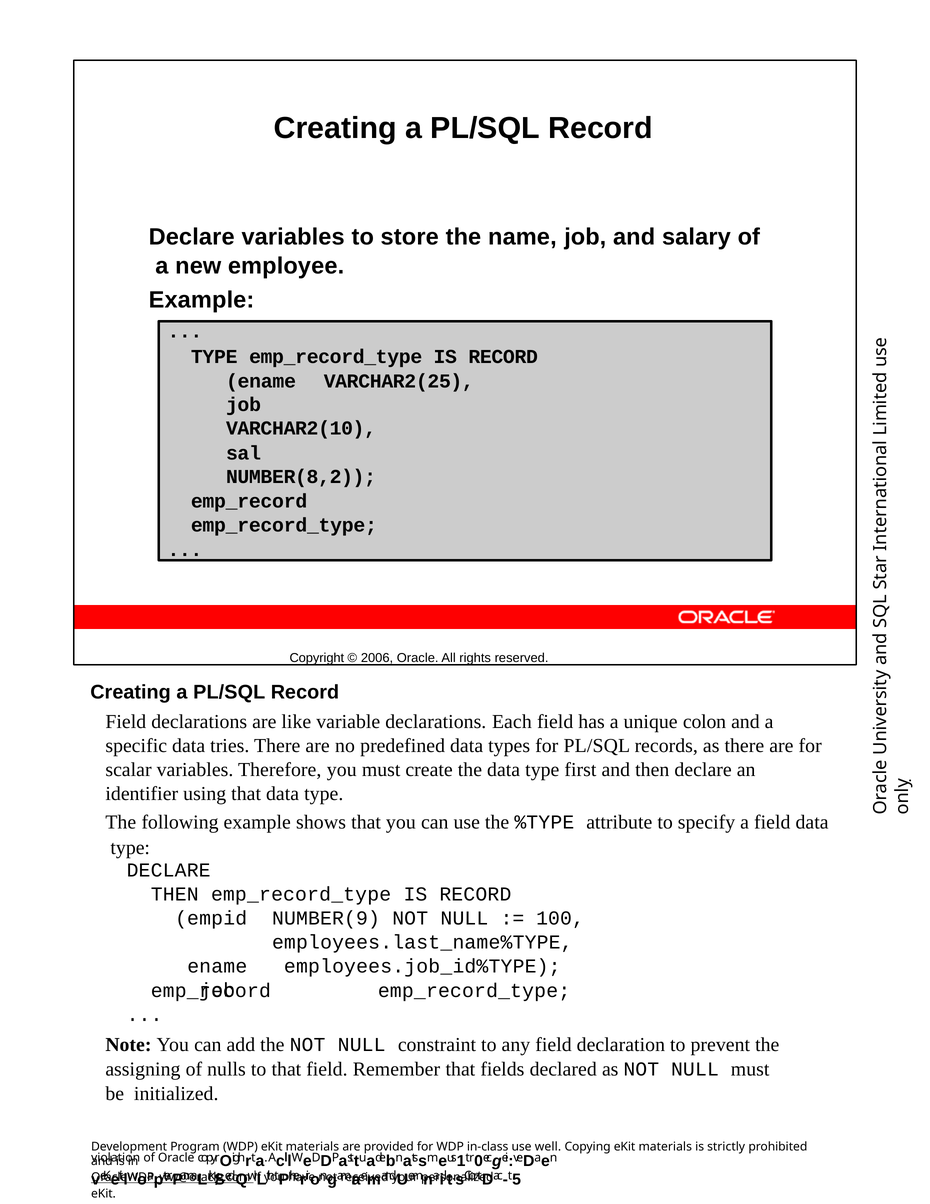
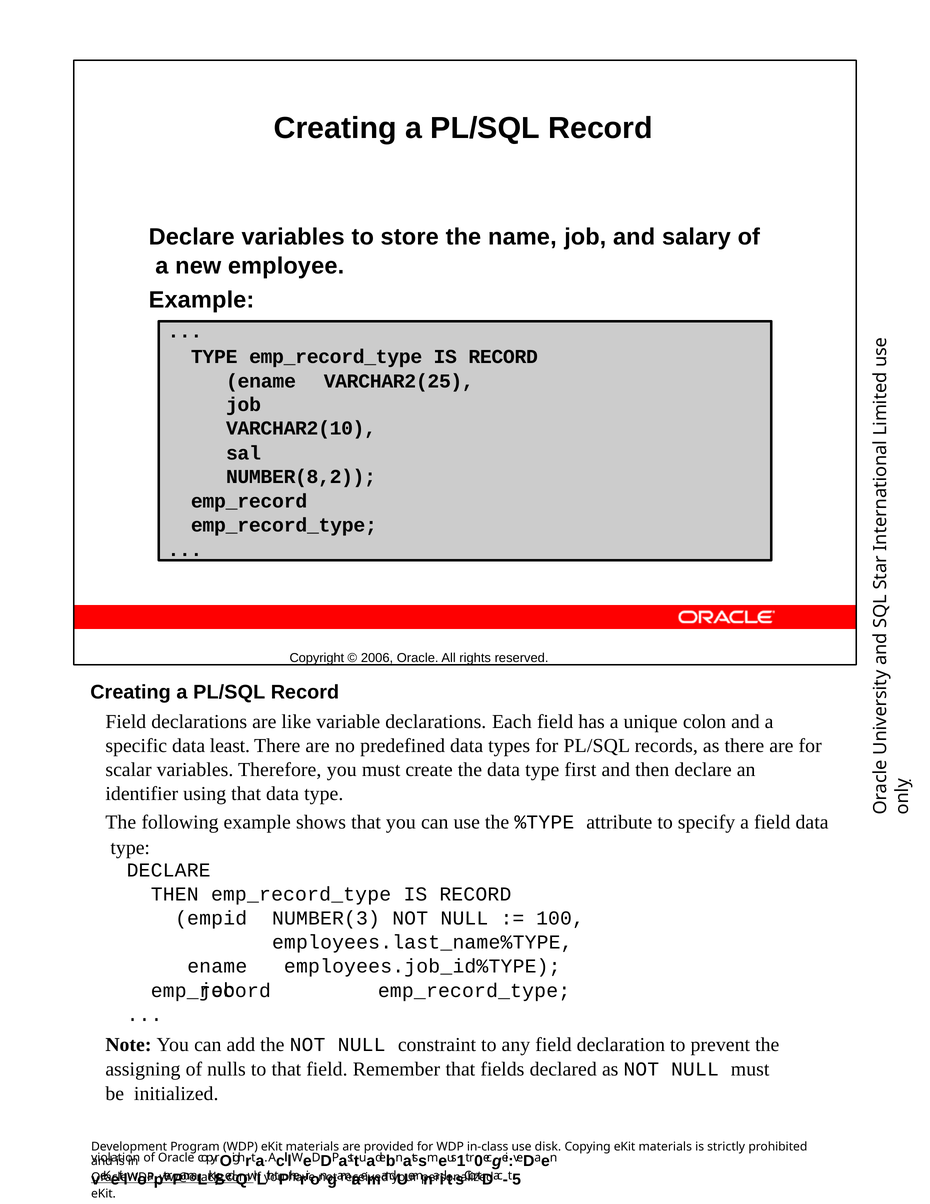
tries: tries -> least (230, 745)
NUMBER(9: NUMBER(9 -> NUMBER(3 (326, 918)
well: well -> disk (548, 1146)
